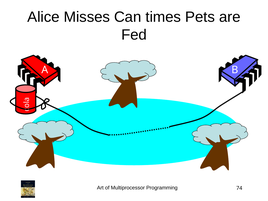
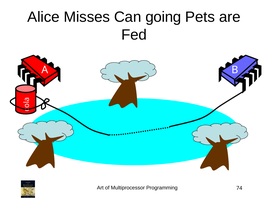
times: times -> going (163, 17)
